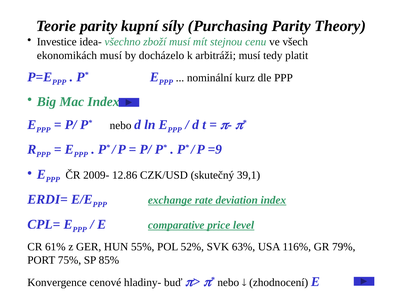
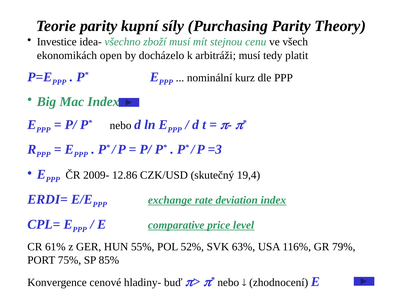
ekonomikách musí: musí -> open (111, 55)
=9: =9 -> =3 (215, 150)
39,1: 39,1 -> 19,4 (249, 176)
